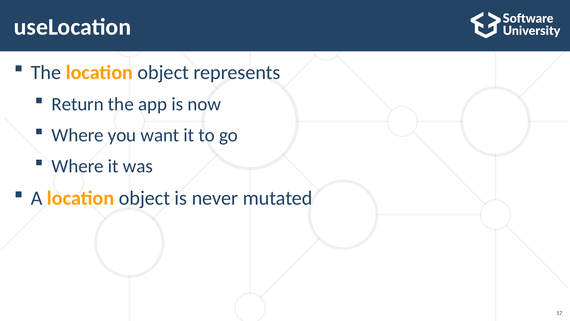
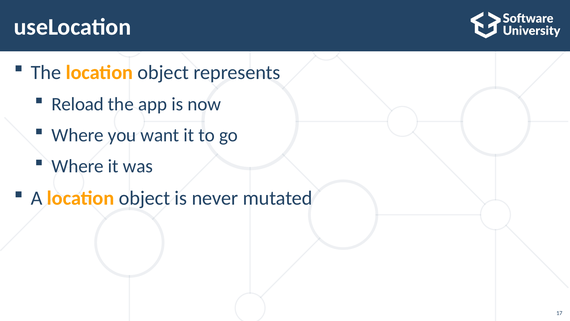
Return: Return -> Reload (78, 104)
